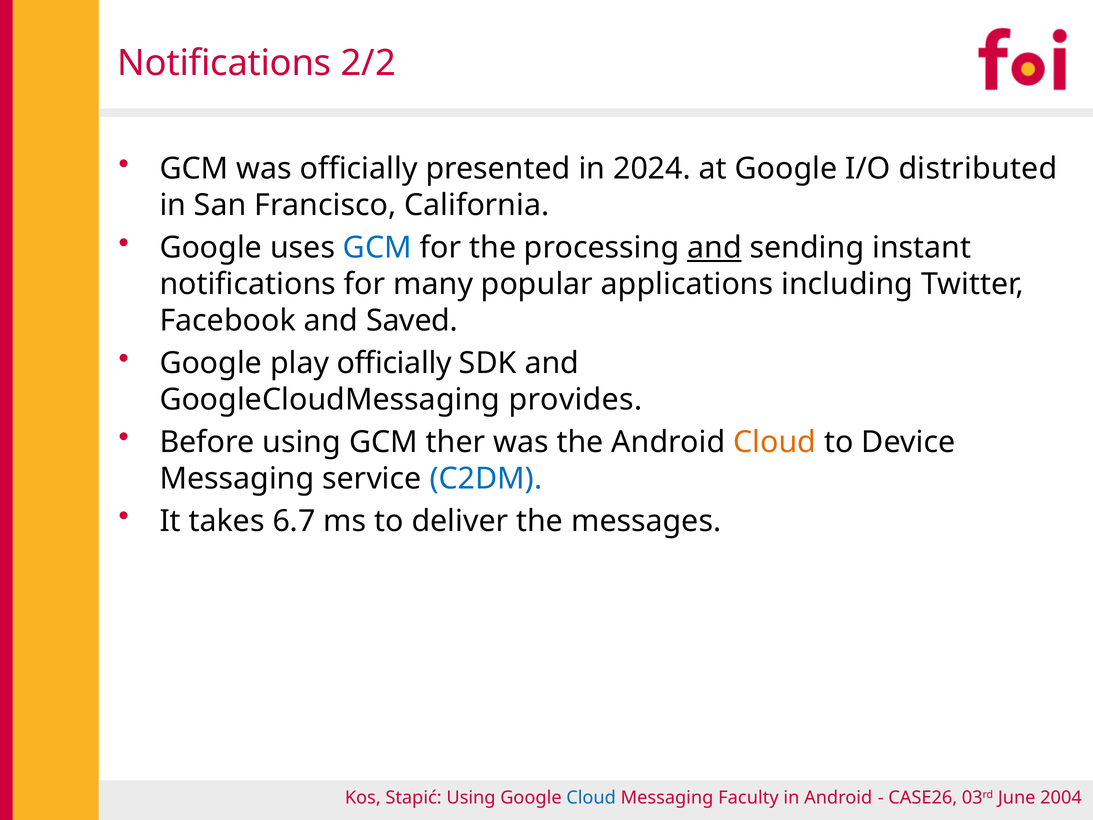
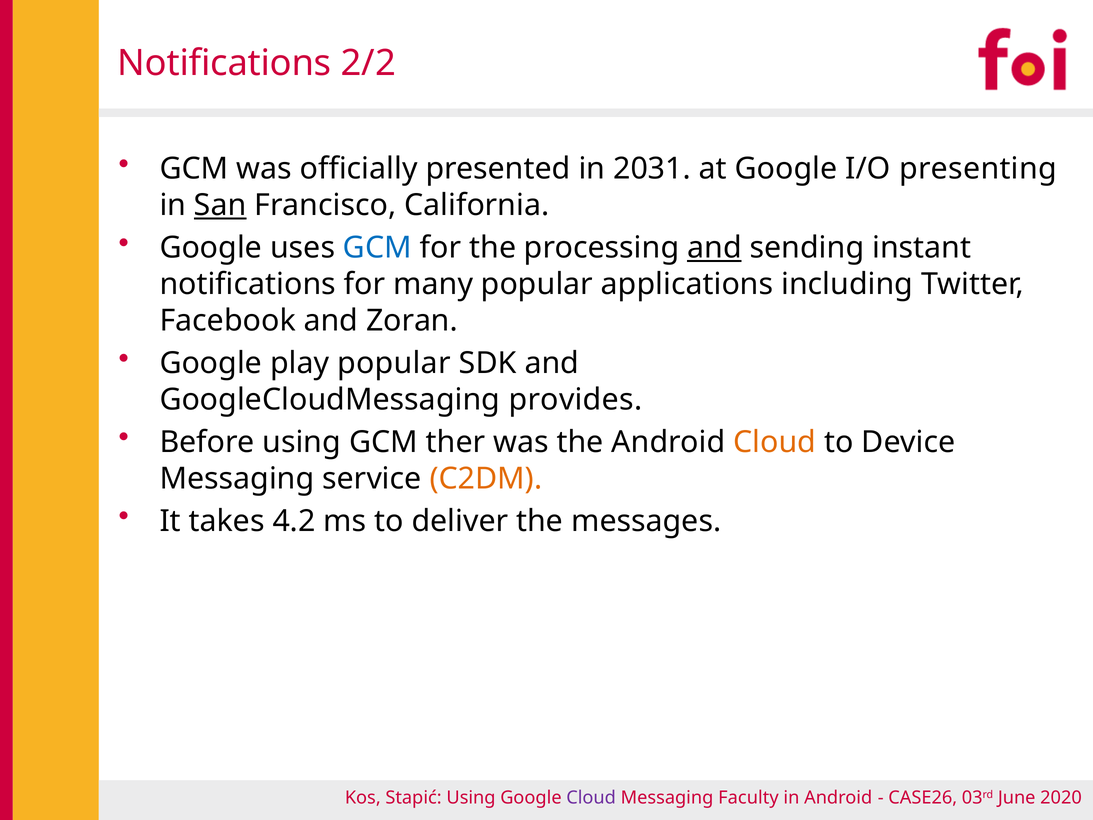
2024: 2024 -> 2031 (652, 169)
distributed: distributed -> presenting (978, 169)
San underline: none -> present (220, 205)
Saved: Saved -> Zoran (412, 321)
play officially: officially -> popular (394, 363)
C2DM colour: blue -> orange (486, 479)
6.7: 6.7 -> 4.2 (294, 521)
Cloud colour: blue -> purple (591, 798)
2004: 2004 -> 2020 (1061, 798)
